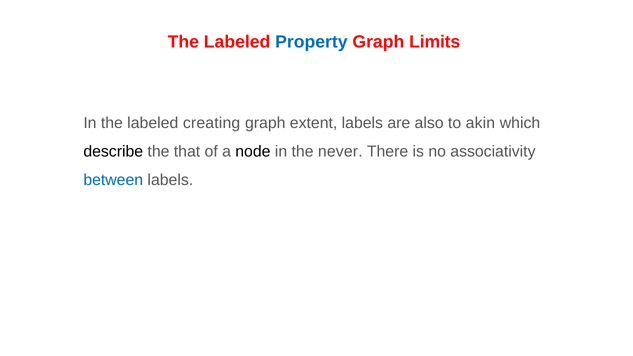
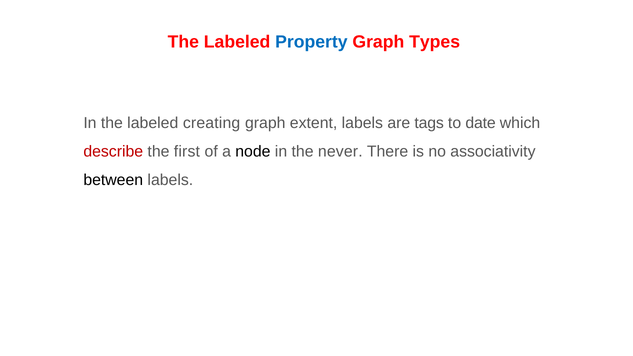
Limits: Limits -> Types (435, 42)
also: also -> tags (429, 123)
akin: akin -> date (481, 123)
describe colour: black -> red (113, 151)
that: that -> first (187, 151)
between colour: blue -> black (113, 180)
